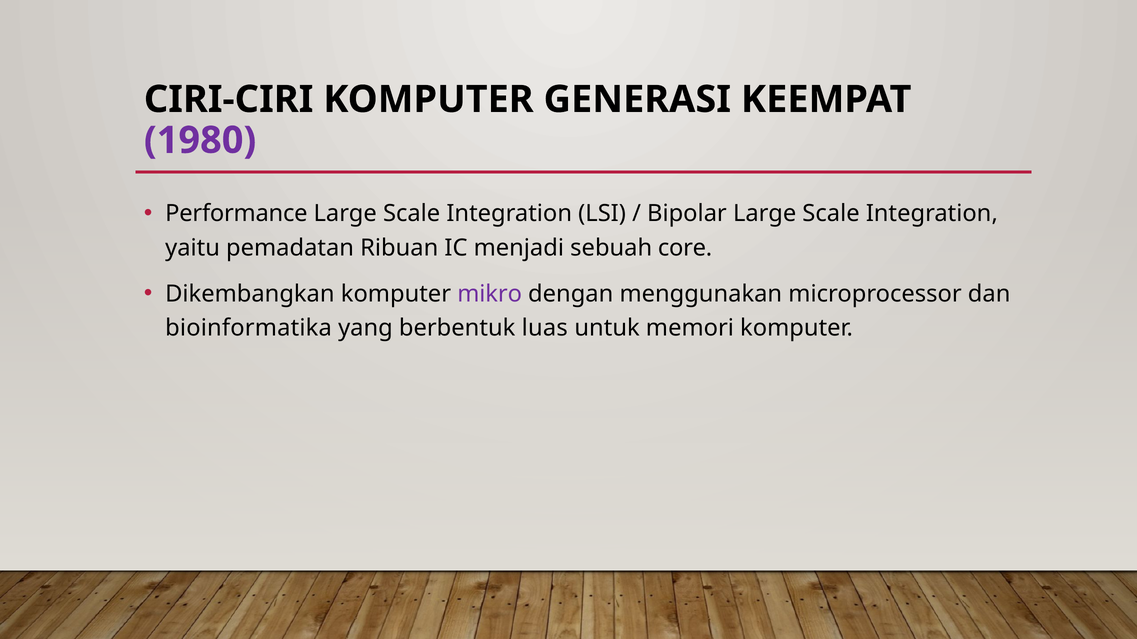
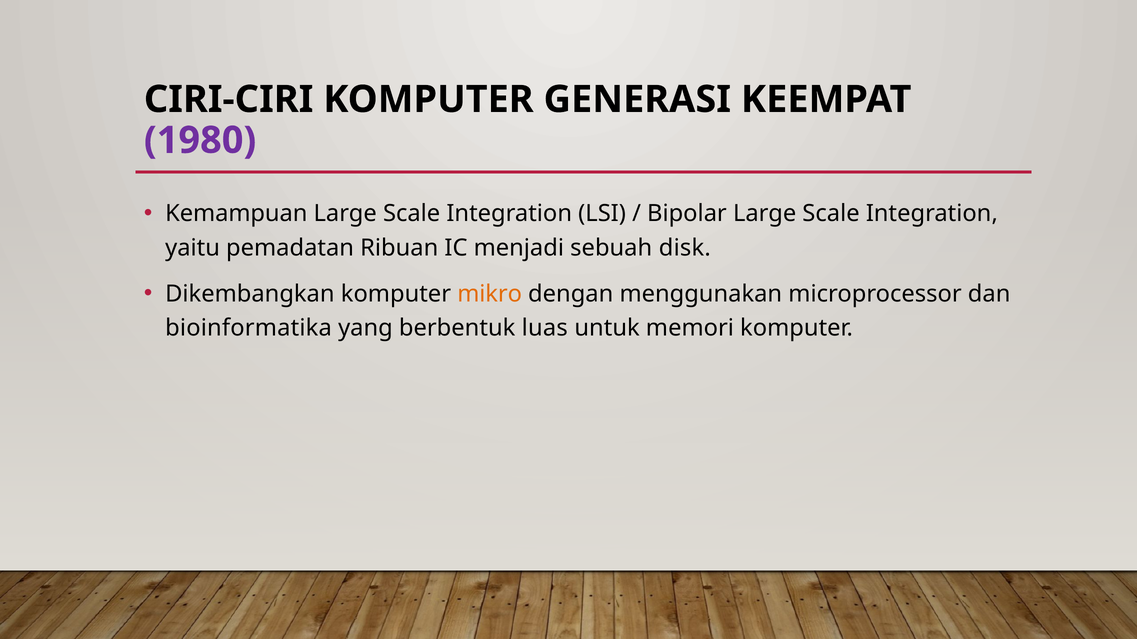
Performance: Performance -> Kemampuan (236, 214)
core: core -> disk (685, 248)
mikro colour: purple -> orange (490, 294)
